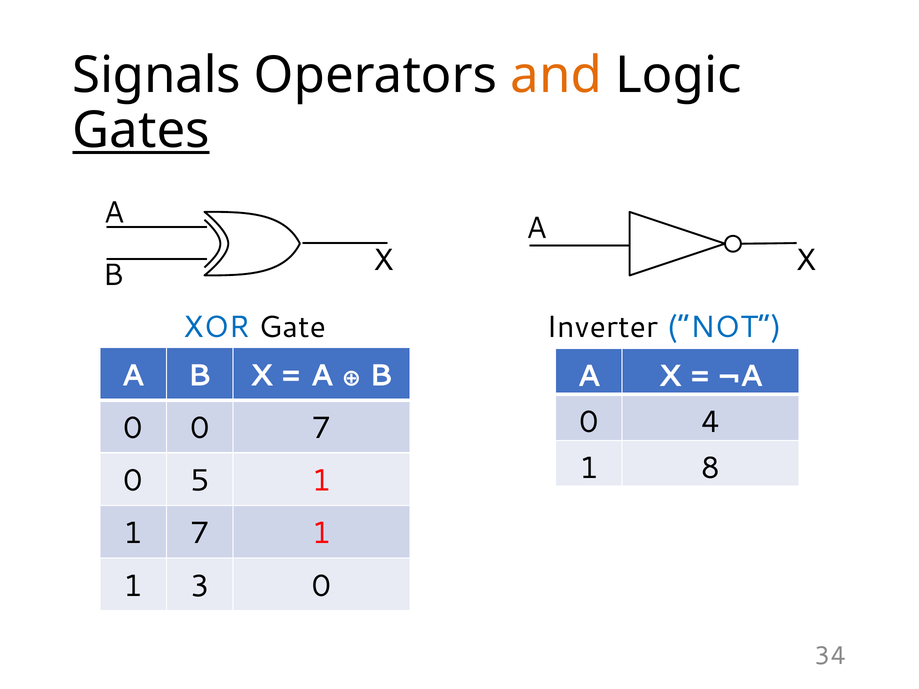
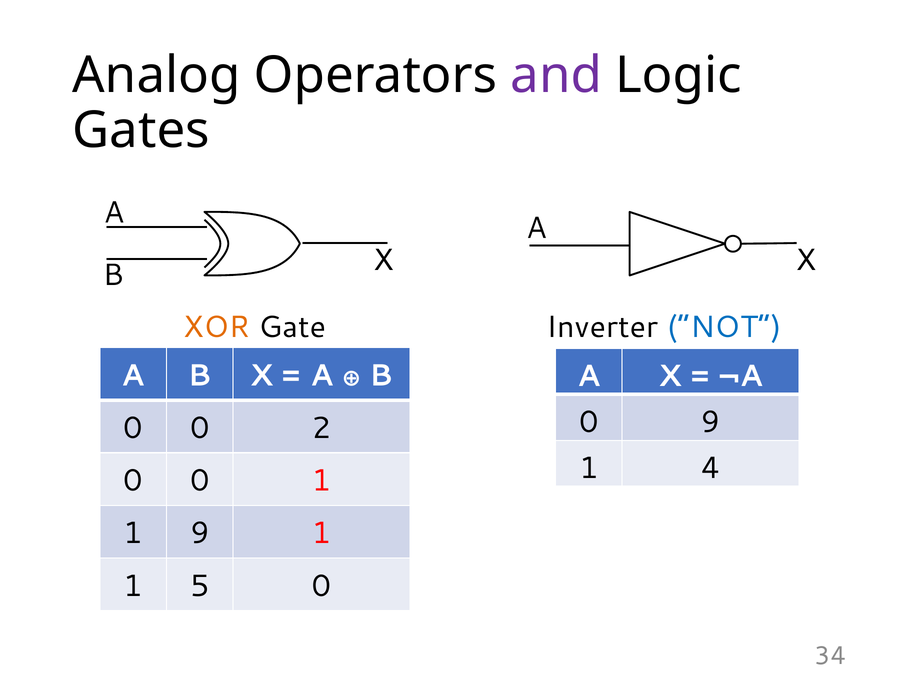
Signals: Signals -> Analog (156, 75)
and colour: orange -> purple (556, 75)
Gates underline: present -> none (141, 130)
XOR colour: blue -> orange (217, 327)
0 4: 4 -> 9 (711, 423)
0 7: 7 -> 2 (322, 428)
8: 8 -> 4 (711, 468)
5: 5 -> 0 (200, 481)
1 7: 7 -> 9 (200, 534)
3: 3 -> 5 (200, 586)
